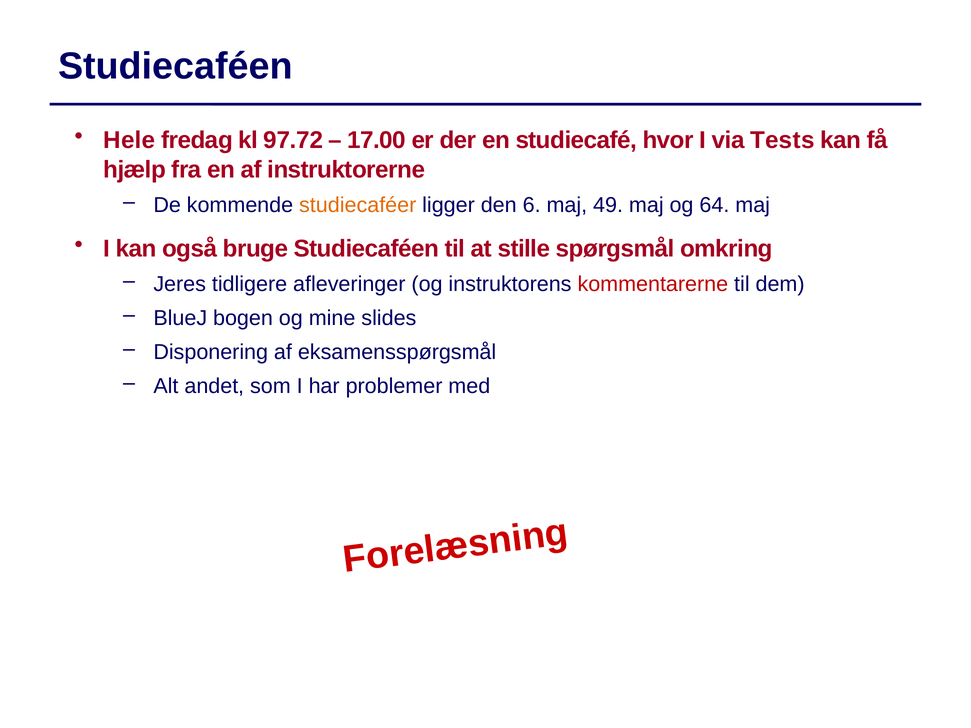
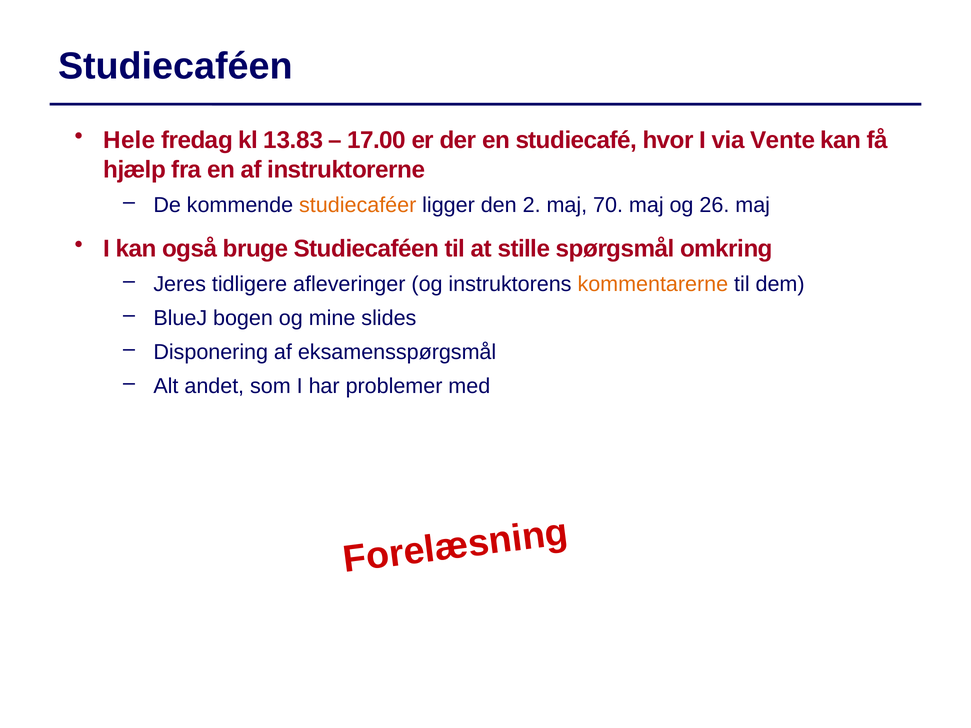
97.72: 97.72 -> 13.83 (293, 140)
Tests: Tests -> Vente (783, 140)
6: 6 -> 2 (532, 205)
49: 49 -> 70 (608, 205)
64: 64 -> 26 (714, 205)
kommentarerne colour: red -> orange (653, 284)
